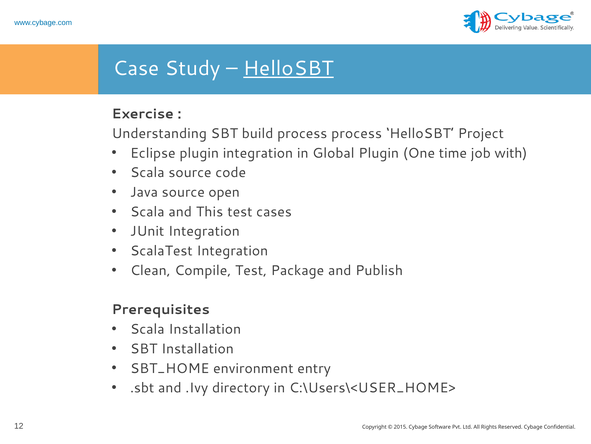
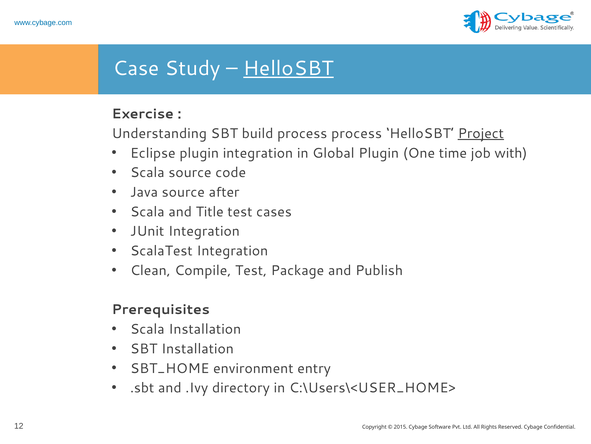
Project underline: none -> present (481, 133)
open: open -> after (224, 192)
This: This -> Title (210, 211)
